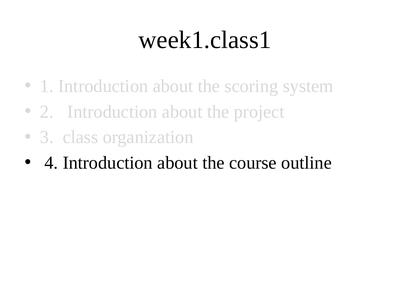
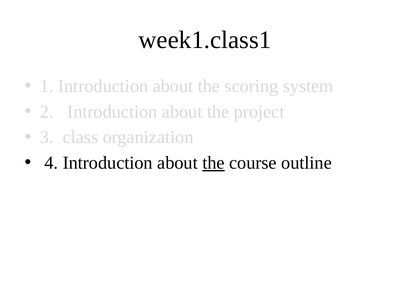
the underline: none -> present (213, 163)
